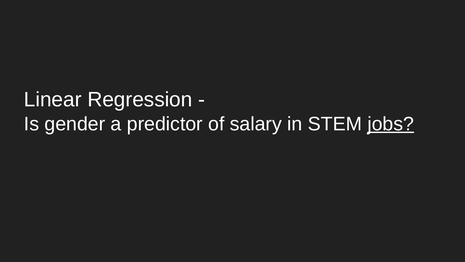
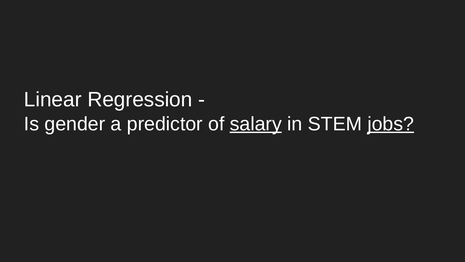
salary underline: none -> present (256, 124)
